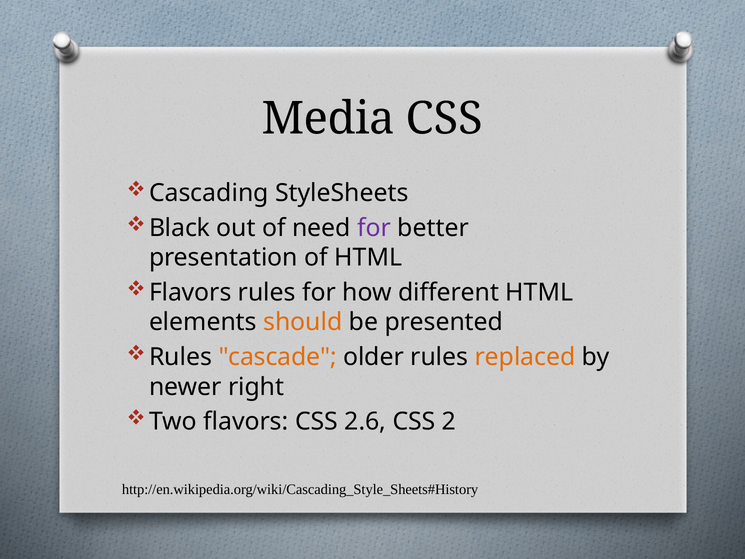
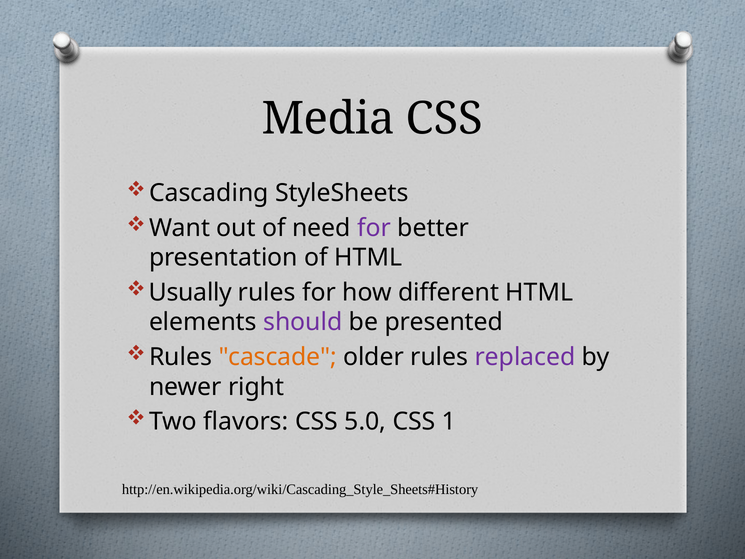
Black: Black -> Want (180, 228)
Flavors: Flavors -> Usually (190, 292)
should colour: orange -> purple (303, 322)
replaced colour: orange -> purple (525, 357)
2.6: 2.6 -> 5.0 (365, 421)
2: 2 -> 1 (449, 421)
